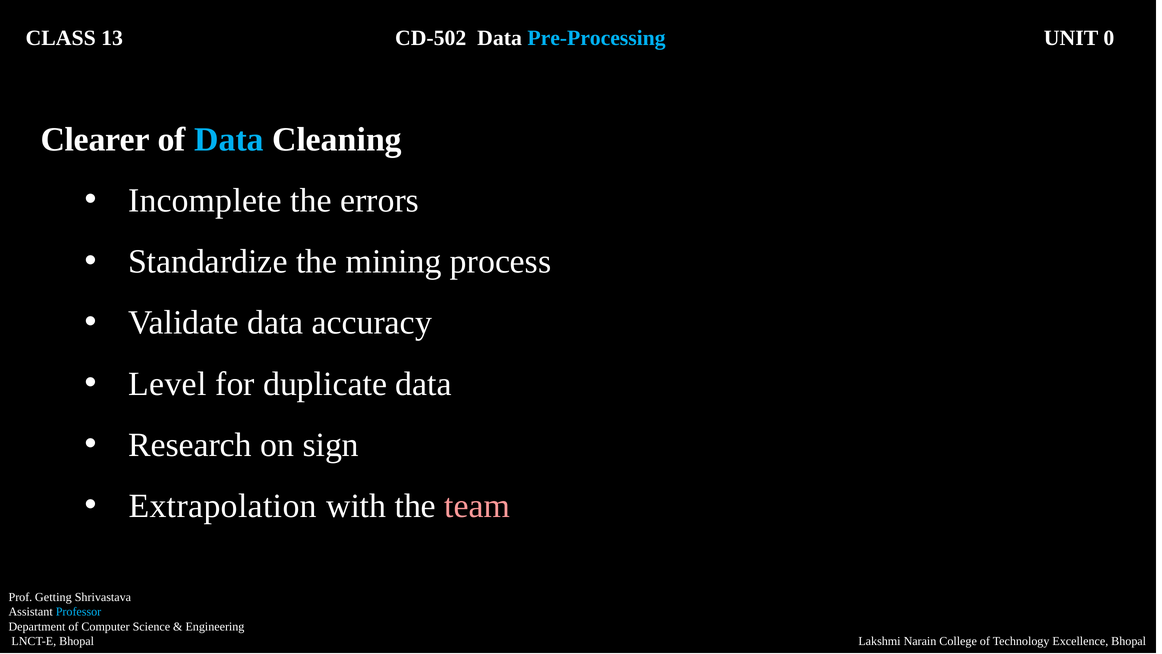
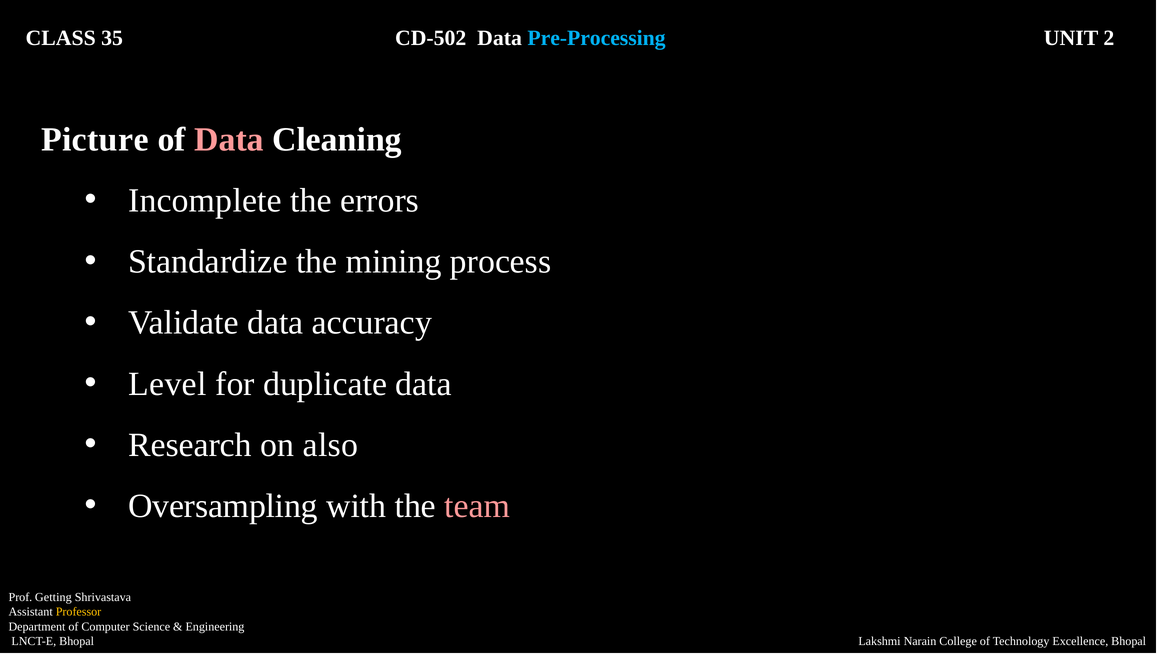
13: 13 -> 35 (112, 38)
0: 0 -> 2 (1109, 38)
Clearer: Clearer -> Picture (95, 139)
Data colour: light blue -> pink (229, 139)
sign: sign -> also (331, 445)
Extrapolation: Extrapolation -> Oversampling (223, 506)
Professor colour: light blue -> yellow (79, 612)
